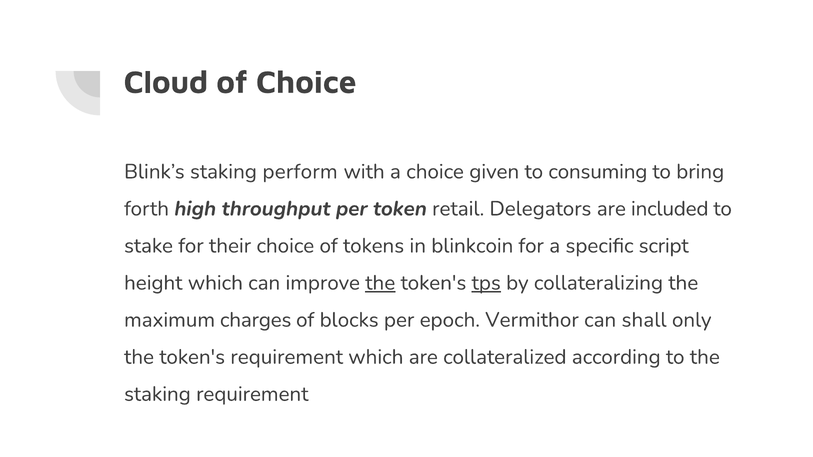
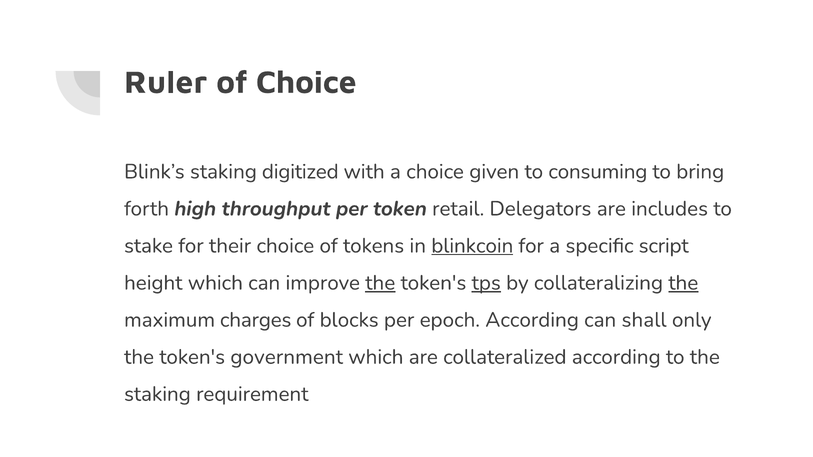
Cloud: Cloud -> Ruler (166, 82)
perform: perform -> digitized (300, 172)
included: included -> includes (670, 209)
blinkcoin underline: none -> present (472, 246)
the underline: none -> present (683, 283)
epoch Vermithor: Vermithor -> According (532, 320)
token's requirement: requirement -> government (287, 357)
